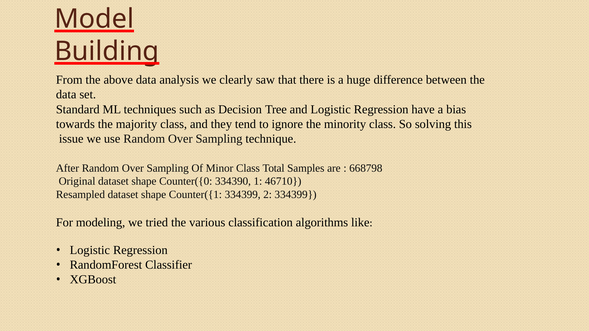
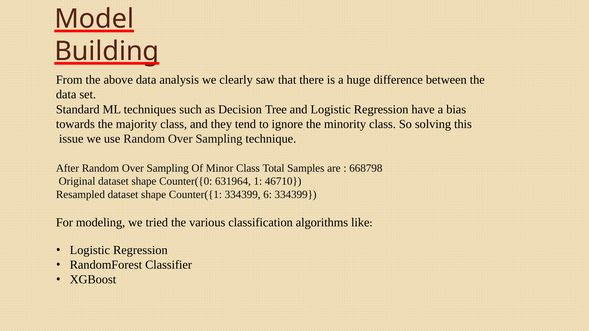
334390: 334390 -> 631964 (233, 181)
2: 2 -> 6 (268, 195)
